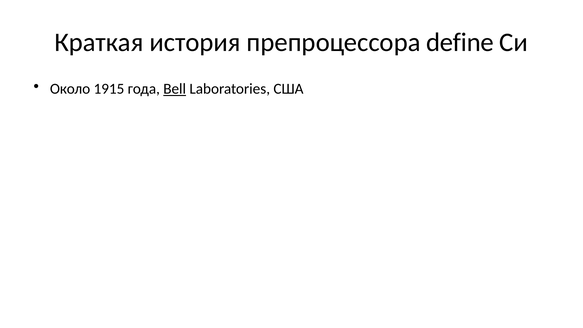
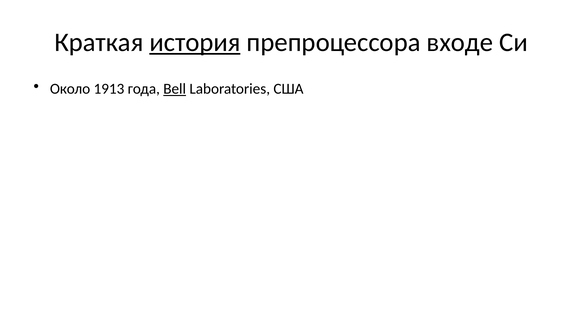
история underline: none -> present (195, 42)
define: define -> входе (460, 42)
1915: 1915 -> 1913 (109, 89)
